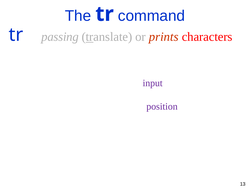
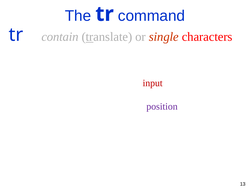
passing: passing -> contain (60, 37)
prints: prints -> single (164, 37)
input colour: purple -> red (153, 83)
